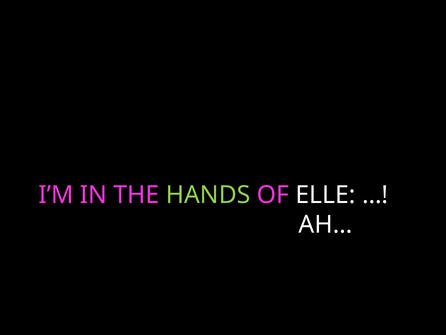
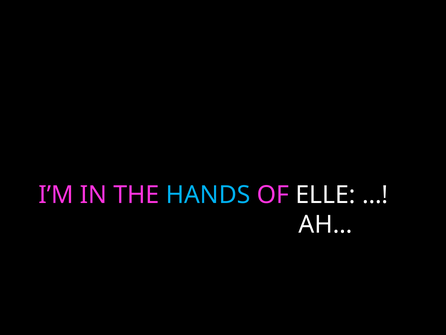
HANDS colour: light green -> light blue (208, 195)
